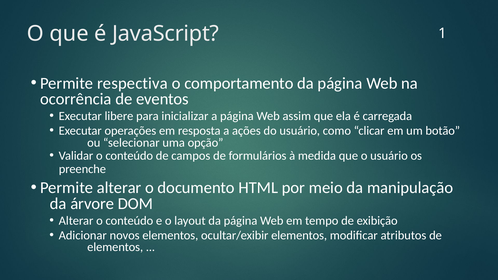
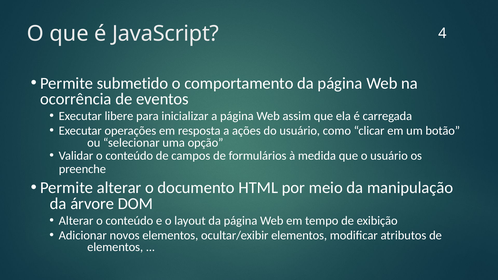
1: 1 -> 4 (442, 33)
respectiva: respectiva -> submetido (133, 83)
